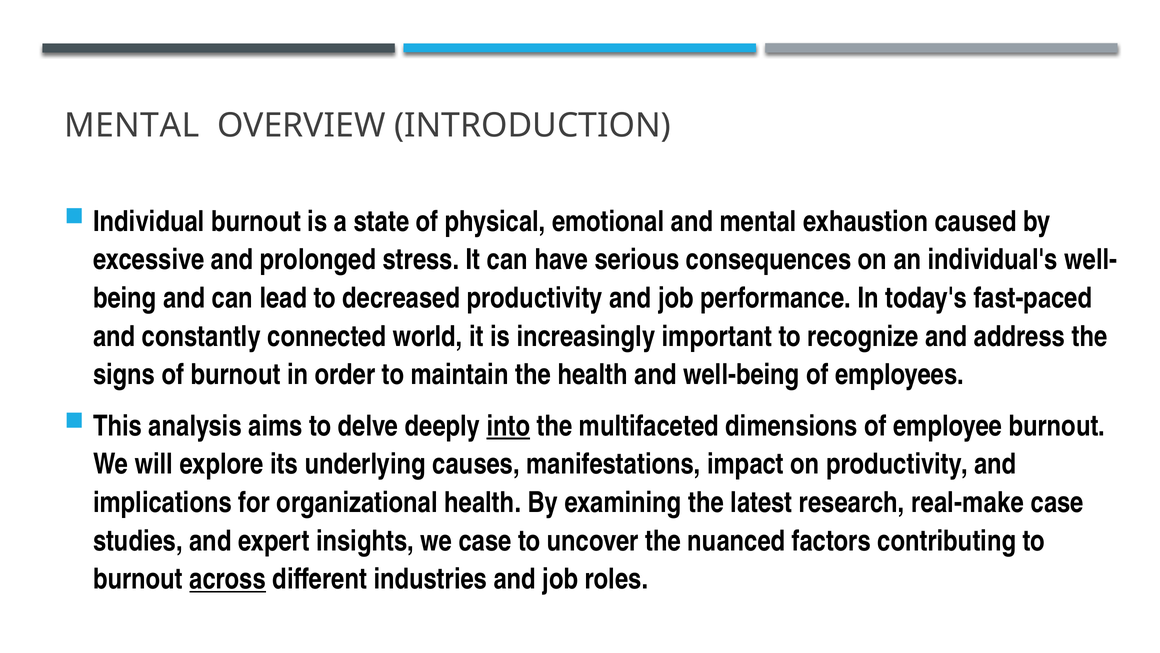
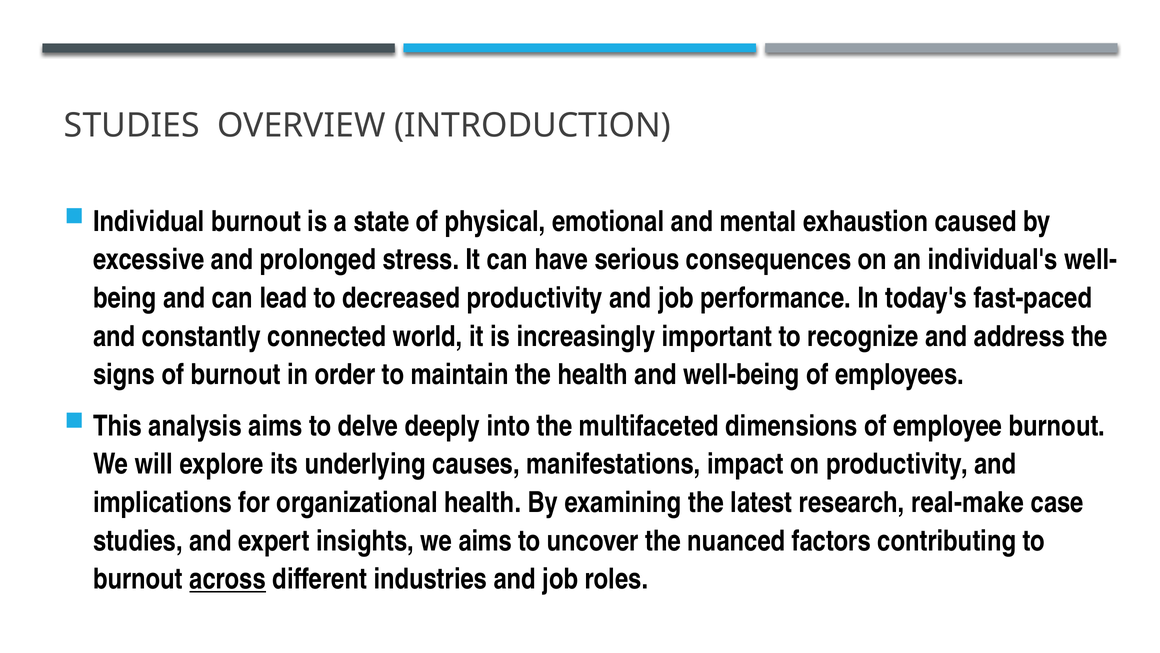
MENTAL: MENTAL -> STUDIES (132, 126)
into underline: present -> none (508, 426)
we case: case -> aims (485, 541)
